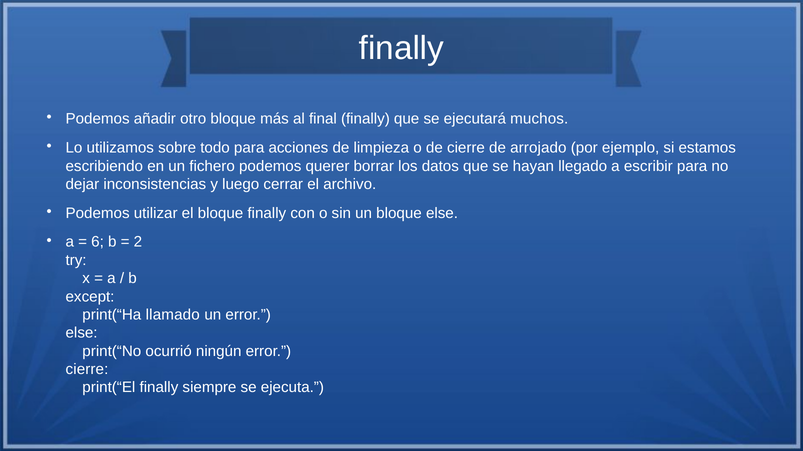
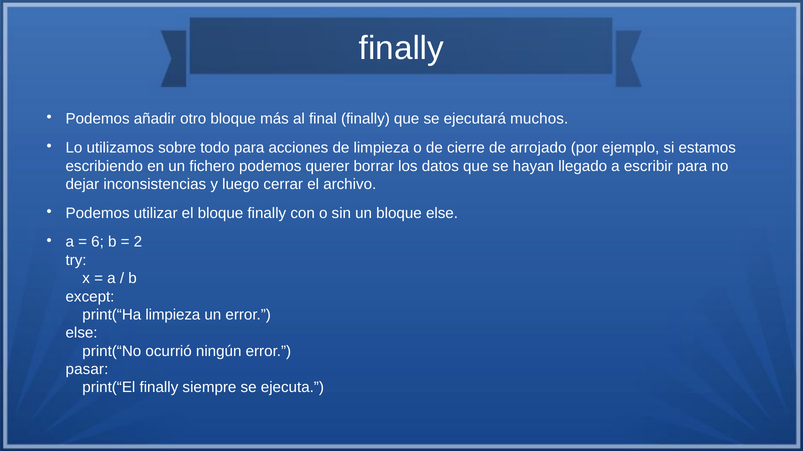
print(“Ha llamado: llamado -> limpieza (173, 315)
cierre: cierre -> pasar (87, 370)
